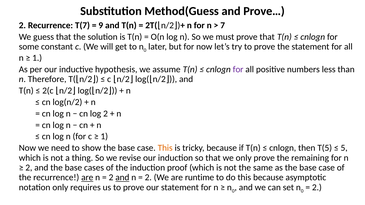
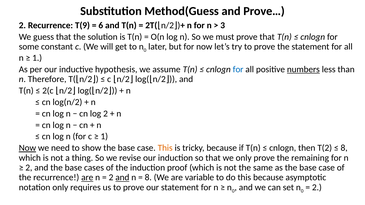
7: 7 -> 3 (223, 25)
T(7: T(7 -> T(9 (82, 25)
9: 9 -> 6 (101, 25)
for colour: purple -> blue (238, 69)
numbers underline: none -> present (303, 69)
Now underline: none -> present (27, 148)
T(5: T(5 -> T(2 (325, 148)
5: 5 -> 8 (344, 148)
2: 2 -> 8 (148, 178)
runtime: runtime -> variable (200, 178)
